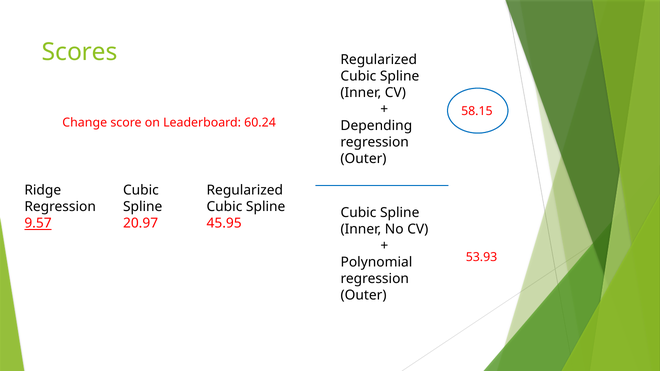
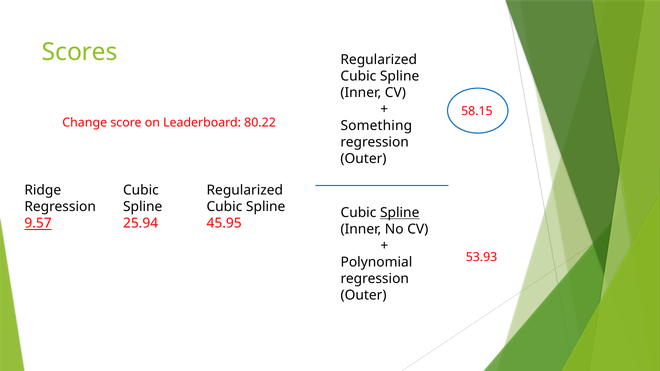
60.24: 60.24 -> 80.22 (260, 123)
Depending: Depending -> Something (376, 126)
Spline underline: none -> present (400, 213)
20.97: 20.97 -> 25.94 (141, 224)
